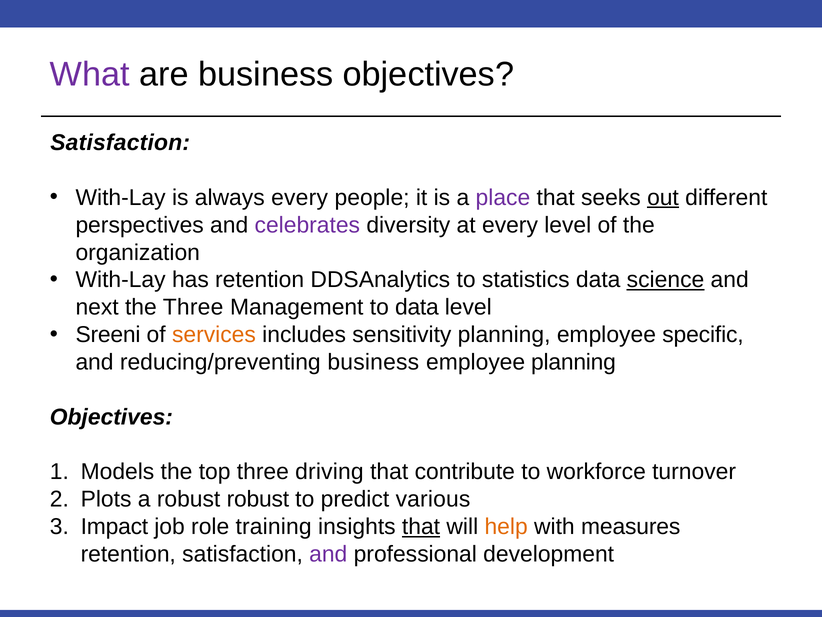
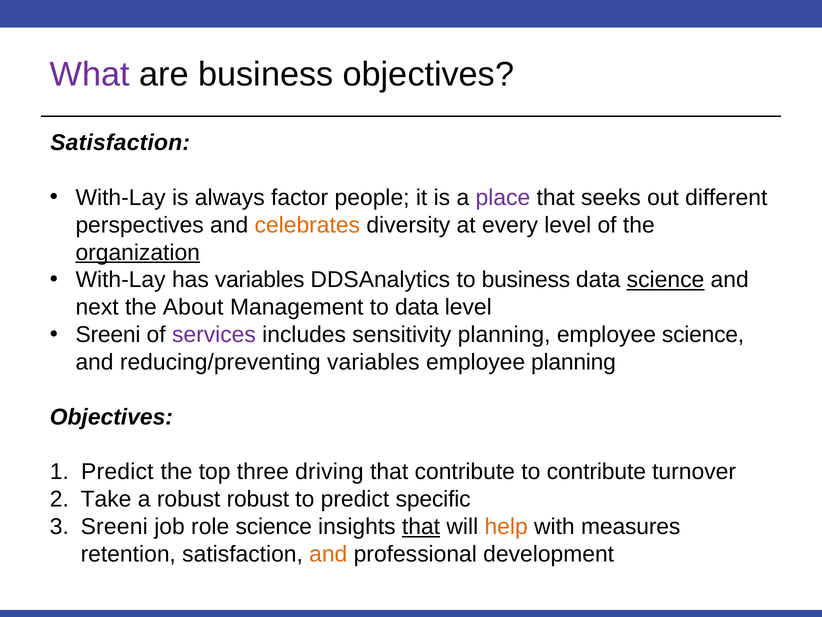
always every: every -> factor (300, 197)
out underline: present -> none (663, 197)
celebrates colour: purple -> orange (307, 225)
organization underline: none -> present (138, 252)
has retention: retention -> variables (260, 280)
to statistics: statistics -> business (526, 280)
the Three: Three -> About (193, 307)
services colour: orange -> purple (214, 334)
employee specific: specific -> science (703, 334)
reducing/preventing business: business -> variables (373, 362)
Models: Models -> Predict (117, 472)
to workforce: workforce -> contribute (596, 472)
Plots: Plots -> Take (106, 499)
various: various -> specific (433, 499)
Impact: Impact -> Sreeni (114, 526)
role training: training -> science (274, 526)
and colour: purple -> orange (328, 554)
